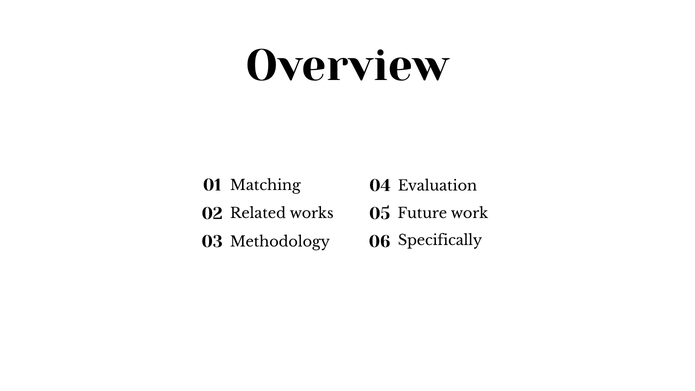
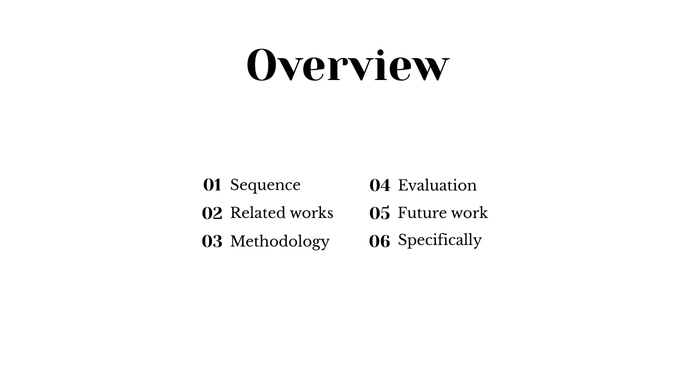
Matching: Matching -> Sequence (265, 186)
